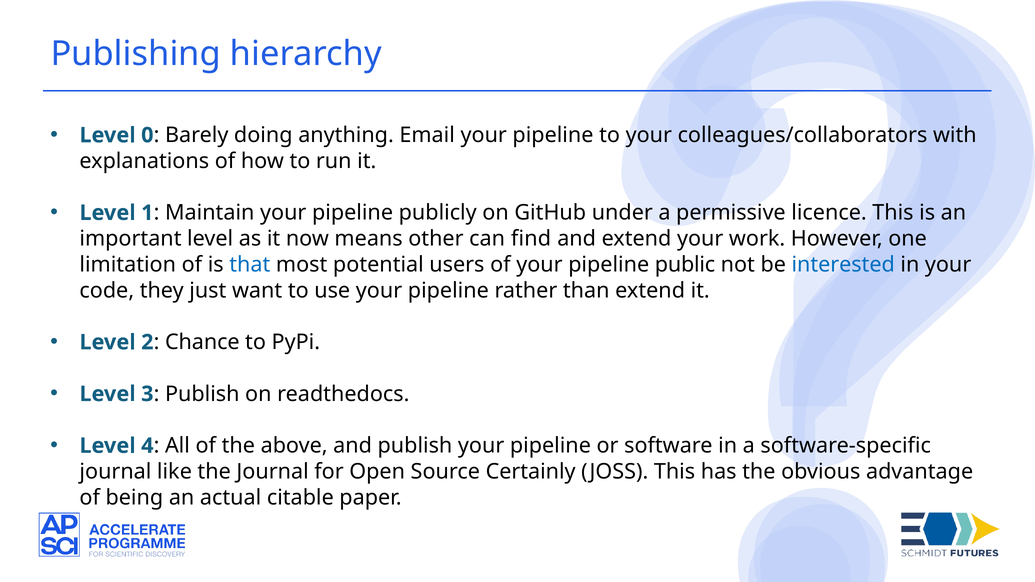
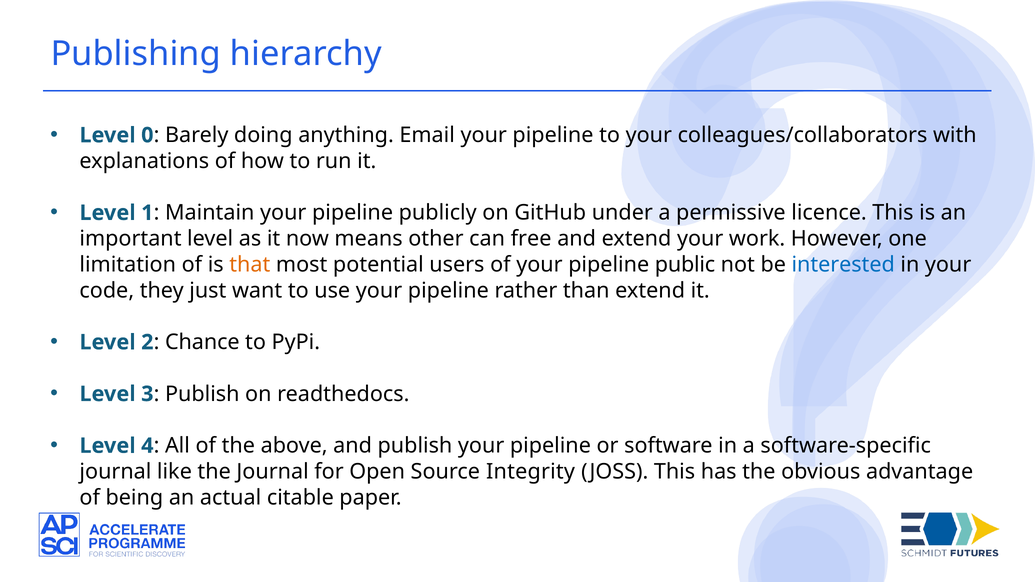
find: find -> free (531, 239)
that colour: blue -> orange (250, 265)
Certainly: Certainly -> Integrity (531, 472)
